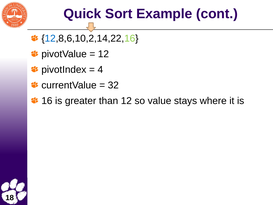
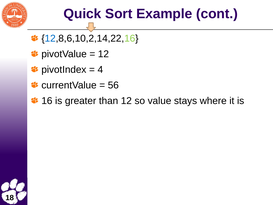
32: 32 -> 56 (113, 85)
